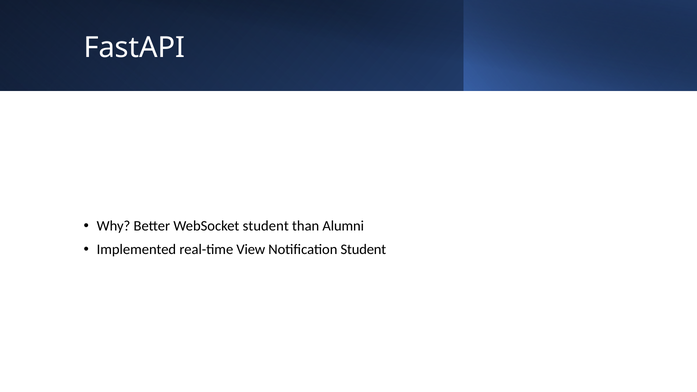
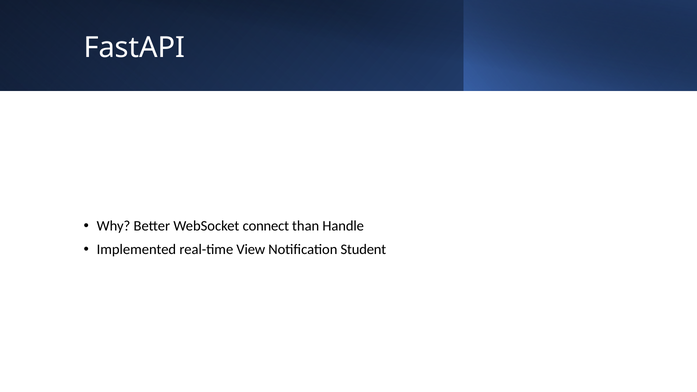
WebSocket student: student -> connect (266, 226)
Alumni: Alumni -> Handle (343, 226)
